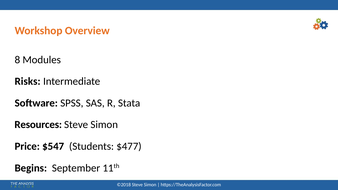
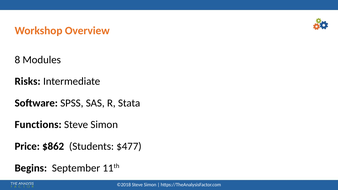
Resources: Resources -> Functions (38, 125)
$547: $547 -> $862 (53, 146)
